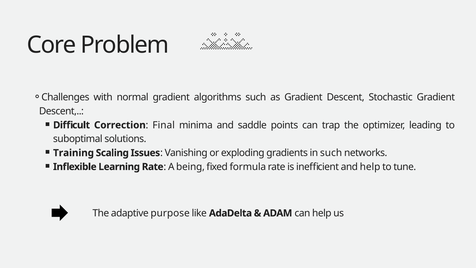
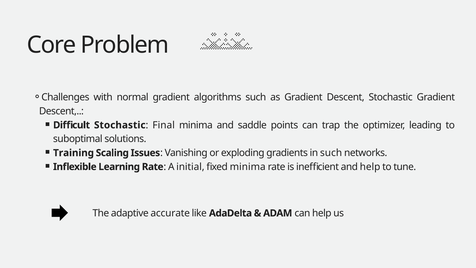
Difficult Correction: Correction -> Stochastic (120, 125)
being: being -> initial (190, 167)
fixed formula: formula -> minima (248, 167)
purpose: purpose -> accurate (170, 213)
